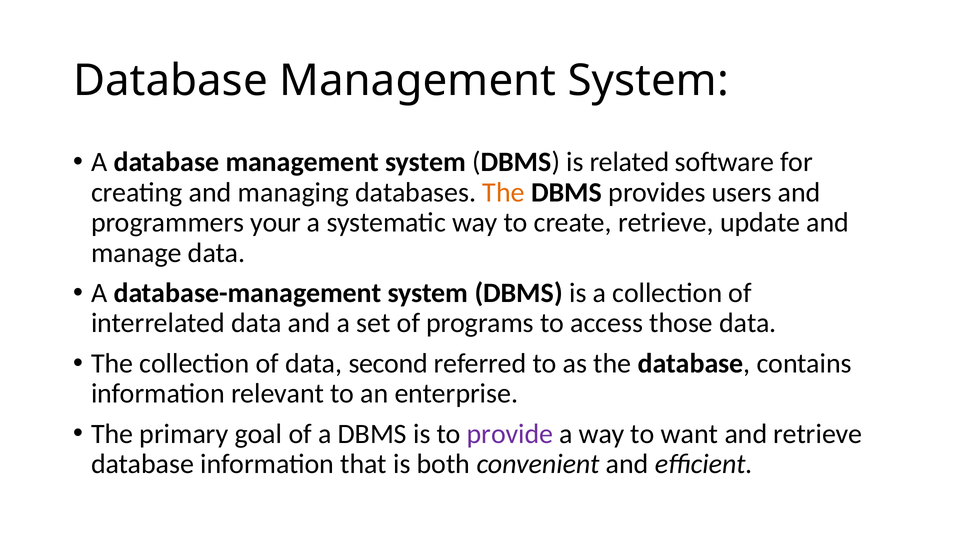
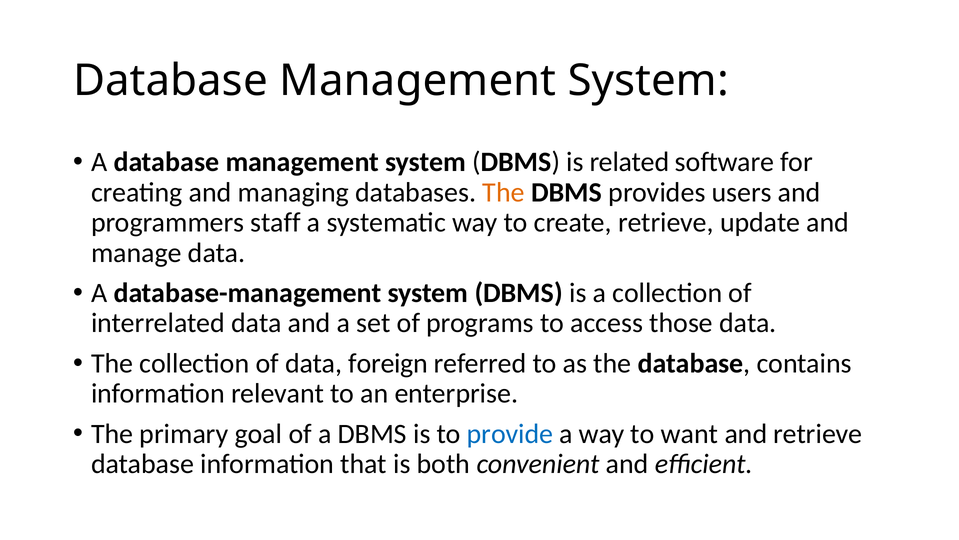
your: your -> staff (276, 222)
second: second -> foreign (388, 363)
provide colour: purple -> blue (510, 433)
